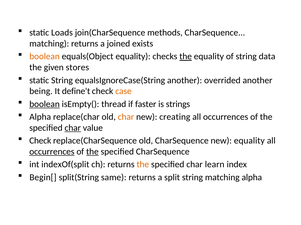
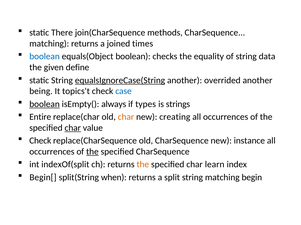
Loads: Loads -> There (62, 33)
exists: exists -> times (143, 44)
boolean colour: orange -> blue (45, 57)
equals(Object equality: equality -> boolean (133, 57)
the underline: present -> none (186, 57)
stores: stores -> define (78, 68)
equalsIgnoreCase(String underline: none -> present (120, 80)
define't: define't -> topics't (76, 92)
case colour: orange -> blue (124, 92)
thread: thread -> always (114, 104)
faster: faster -> types (146, 104)
Alpha: Alpha -> Entire (40, 117)
new equality: equality -> instance (249, 141)
occurrences underline: present -> none (52, 152)
same: same -> when (114, 178)
matching alpha: alpha -> begin (252, 178)
